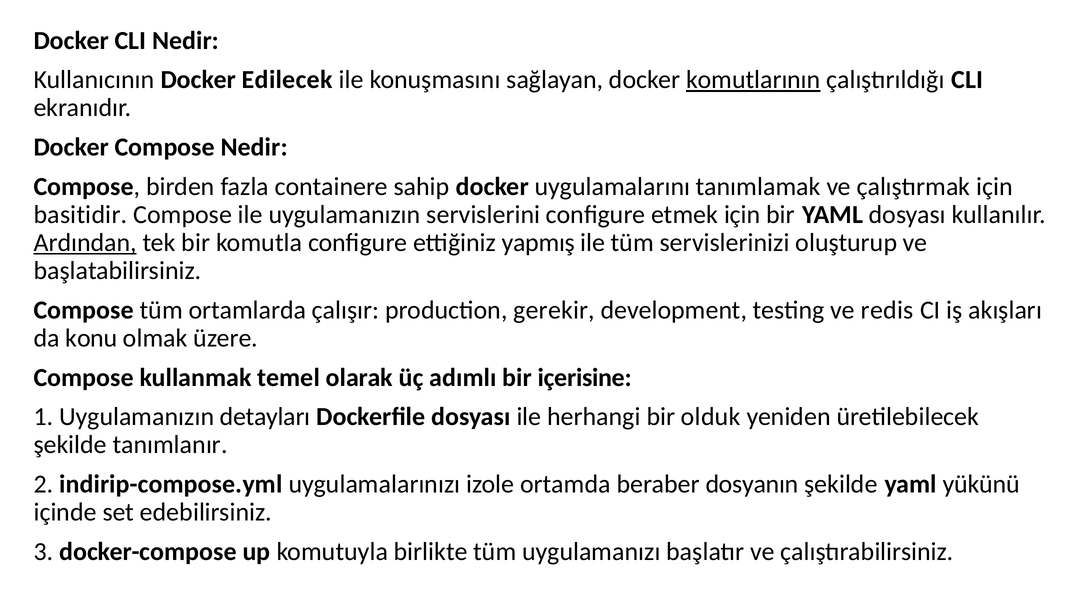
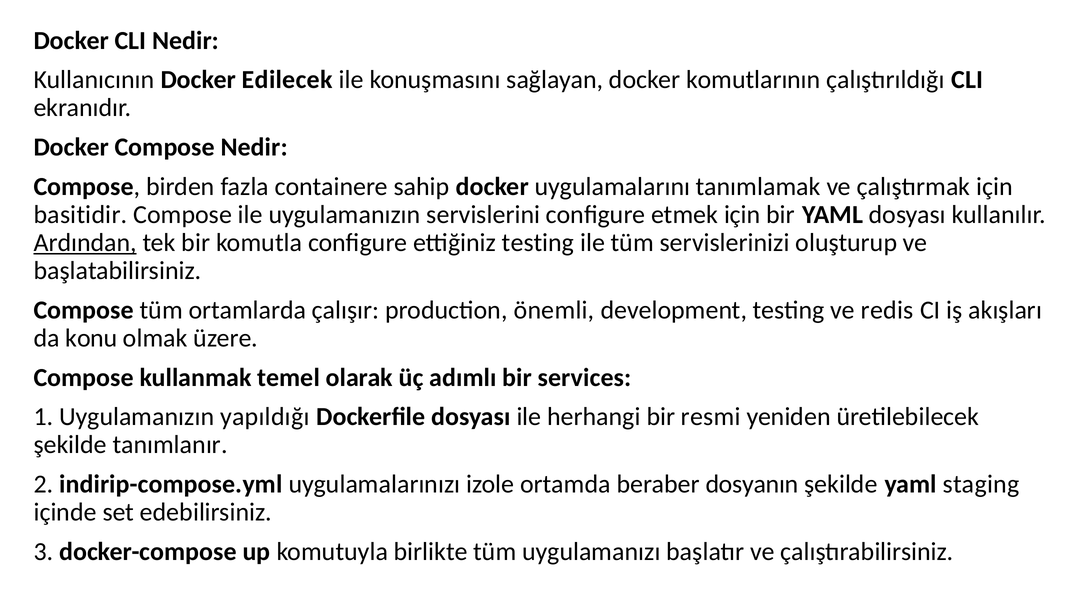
komutlarının underline: present -> none (753, 80)
ettiğiniz yapmış: yapmış -> testing (538, 243)
gerekir: gerekir -> önemli (554, 310)
içerisine: içerisine -> services (585, 377)
detayları: detayları -> yapıldığı (265, 417)
olduk: olduk -> resmi (711, 417)
yükünü: yükünü -> staging (981, 484)
